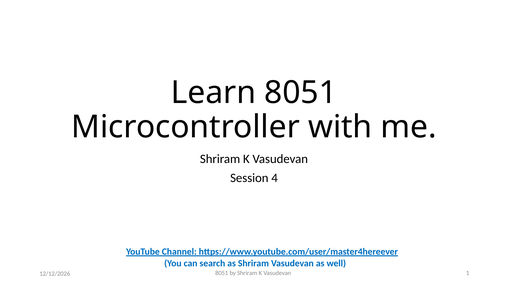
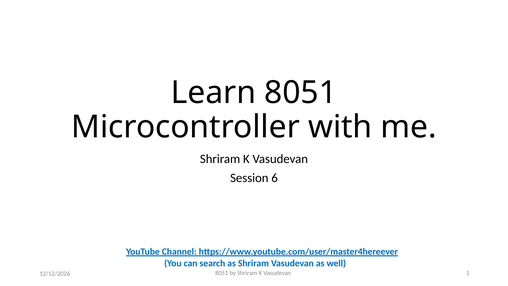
4: 4 -> 6 (275, 178)
